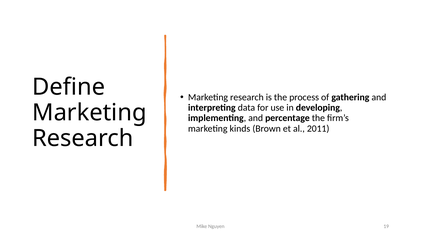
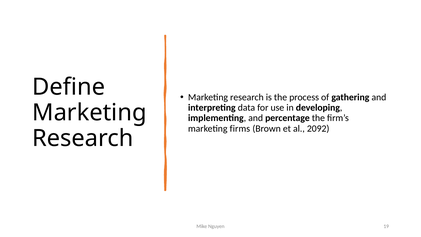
kinds: kinds -> firms (240, 128)
2011: 2011 -> 2092 (318, 128)
